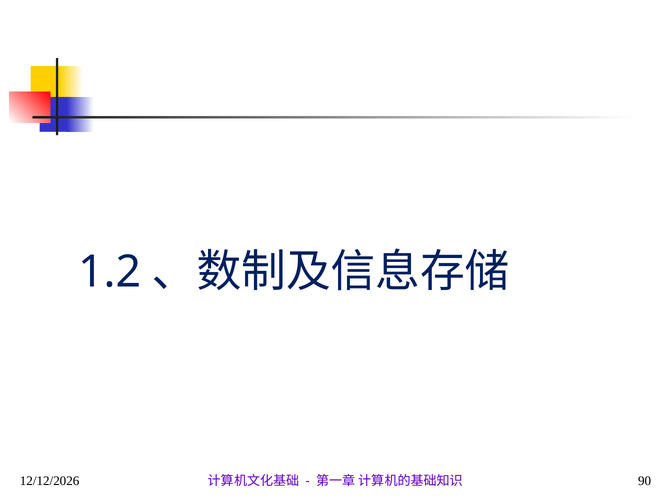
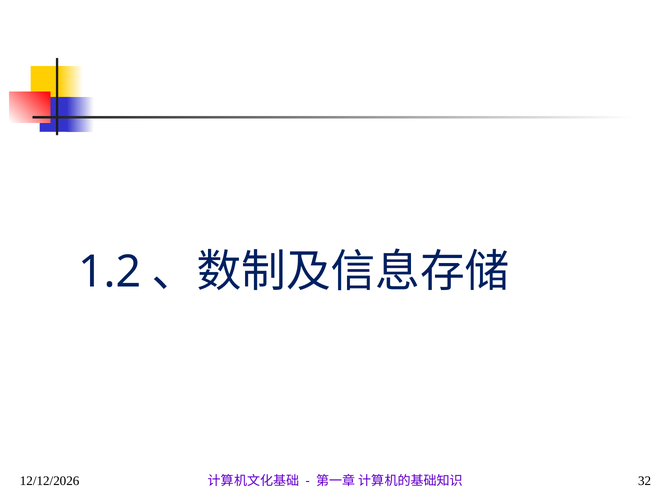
90: 90 -> 32 (645, 481)
